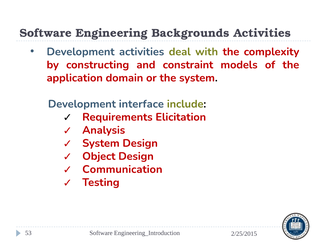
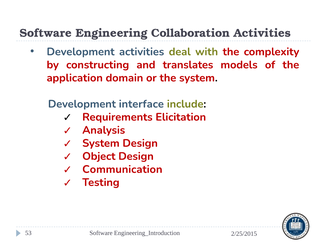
Backgrounds: Backgrounds -> Collaboration (191, 33)
constraint: constraint -> translates (188, 65)
